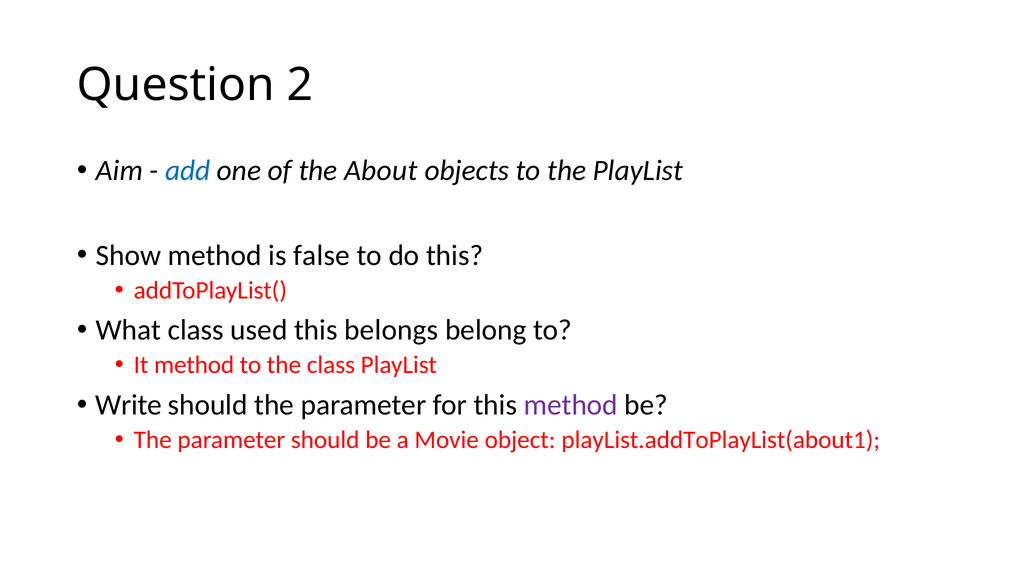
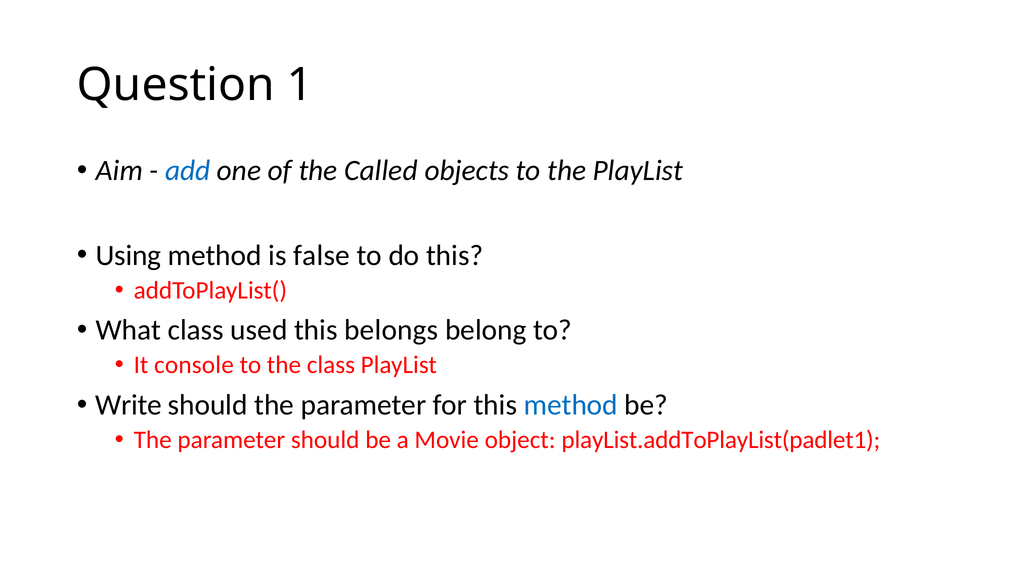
2: 2 -> 1 (300, 85)
About: About -> Called (381, 171)
Show: Show -> Using (129, 255)
It method: method -> console (194, 365)
method colour: purple -> blue (571, 405)
playList.addToPlayList(about1: playList.addToPlayList(about1 -> playList.addToPlayList(padlet1 (721, 440)
